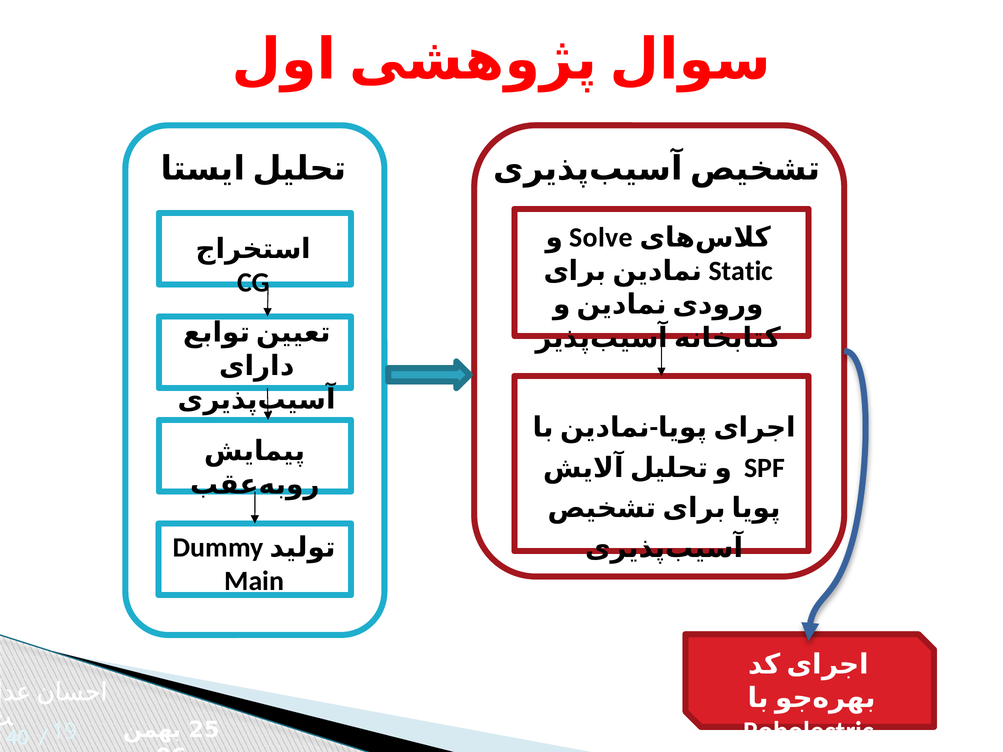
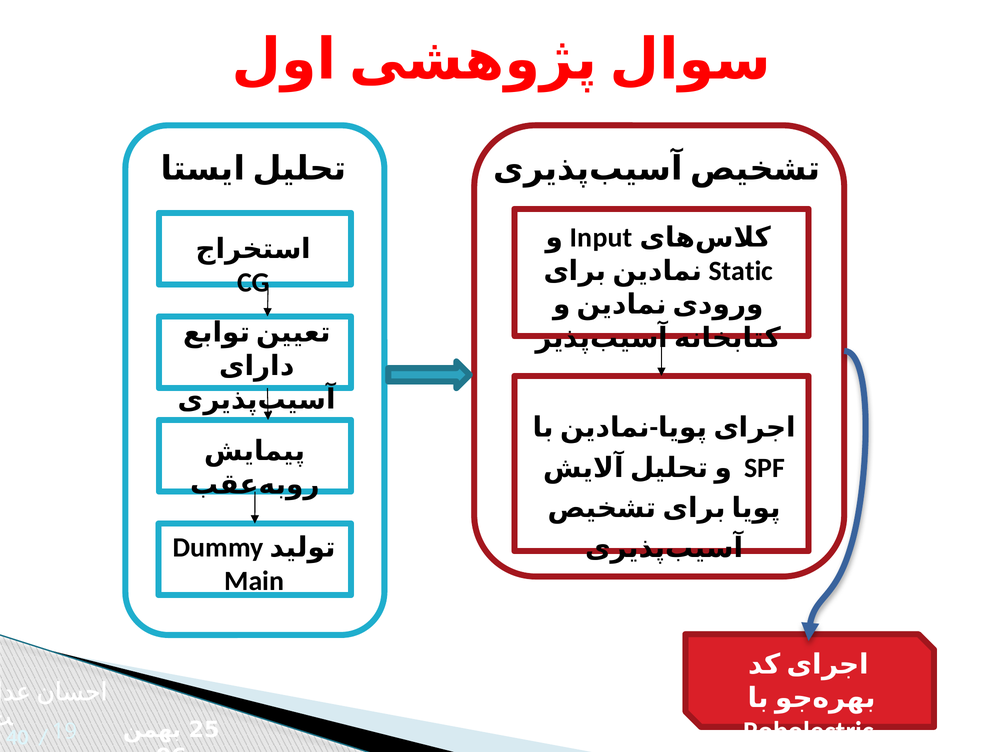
Solve: Solve -> Input (601, 238)
